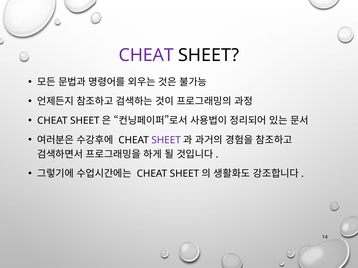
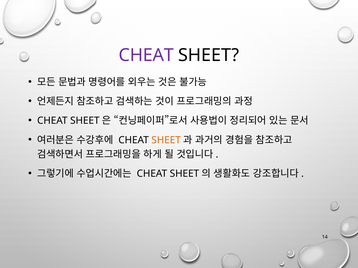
SHEET colour: purple -> orange (166, 140)
